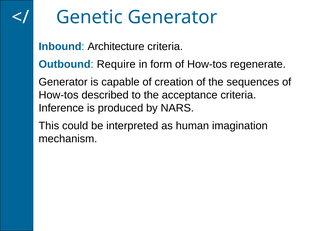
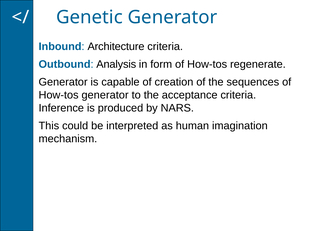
Require: Require -> Analysis (116, 65)
How-tos described: described -> generator (105, 95)
